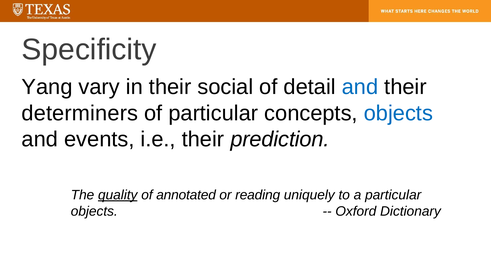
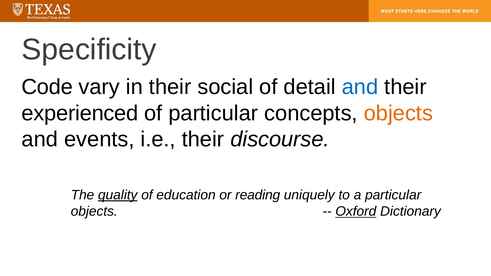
Yang: Yang -> Code (47, 87)
determiners: determiners -> experienced (80, 113)
objects colour: blue -> orange (398, 113)
prediction: prediction -> discourse (280, 140)
annotated: annotated -> education (186, 195)
Oxford underline: none -> present (356, 212)
